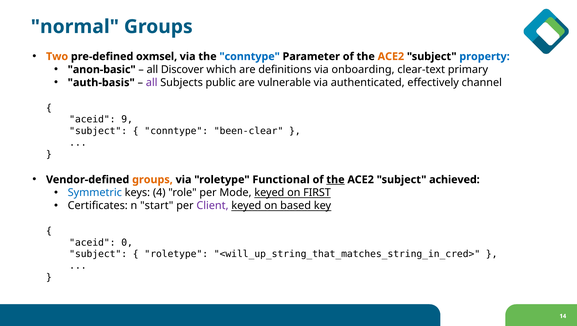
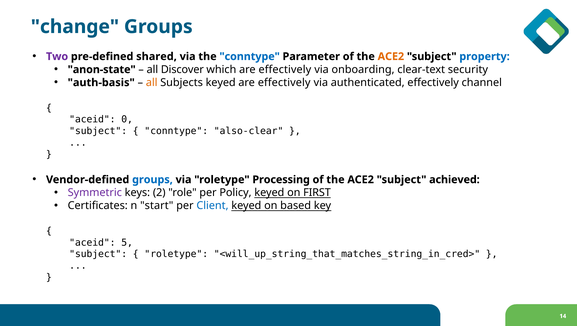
normal: normal -> change (75, 27)
Two colour: orange -> purple (57, 56)
oxmsel: oxmsel -> shared (156, 56)
anon-basic: anon-basic -> anon-state (102, 69)
which are definitions: definitions -> effectively (285, 69)
primary: primary -> security (468, 69)
all colour: purple -> orange (152, 82)
Subjects public: public -> keyed (221, 82)
vulnerable: vulnerable -> effectively (284, 82)
9: 9 -> 0 (127, 119)
been-clear: been-clear -> also-clear (249, 131)
groups colour: orange -> blue (152, 179)
Functional: Functional -> Processing (281, 179)
the underline: present -> none (335, 179)
Symmetric colour: blue -> purple (95, 192)
4: 4 -> 2 (159, 192)
Mode: Mode -> Policy (236, 192)
Client colour: purple -> blue (212, 205)
0: 0 -> 5 (127, 242)
